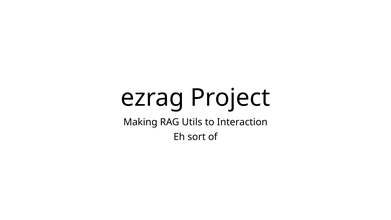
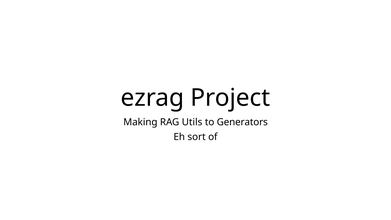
Interaction: Interaction -> Generators (242, 122)
